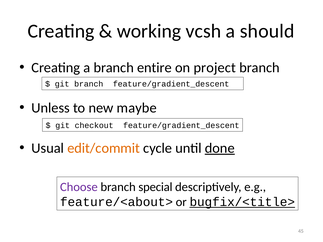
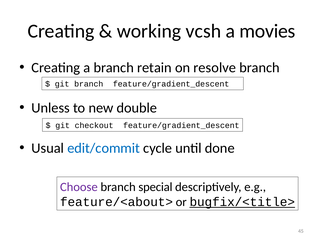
should: should -> movies (267, 31)
entire: entire -> retain (154, 68)
project: project -> resolve (215, 68)
maybe: maybe -> double (137, 108)
edit/commit colour: orange -> blue (104, 148)
done underline: present -> none (220, 148)
